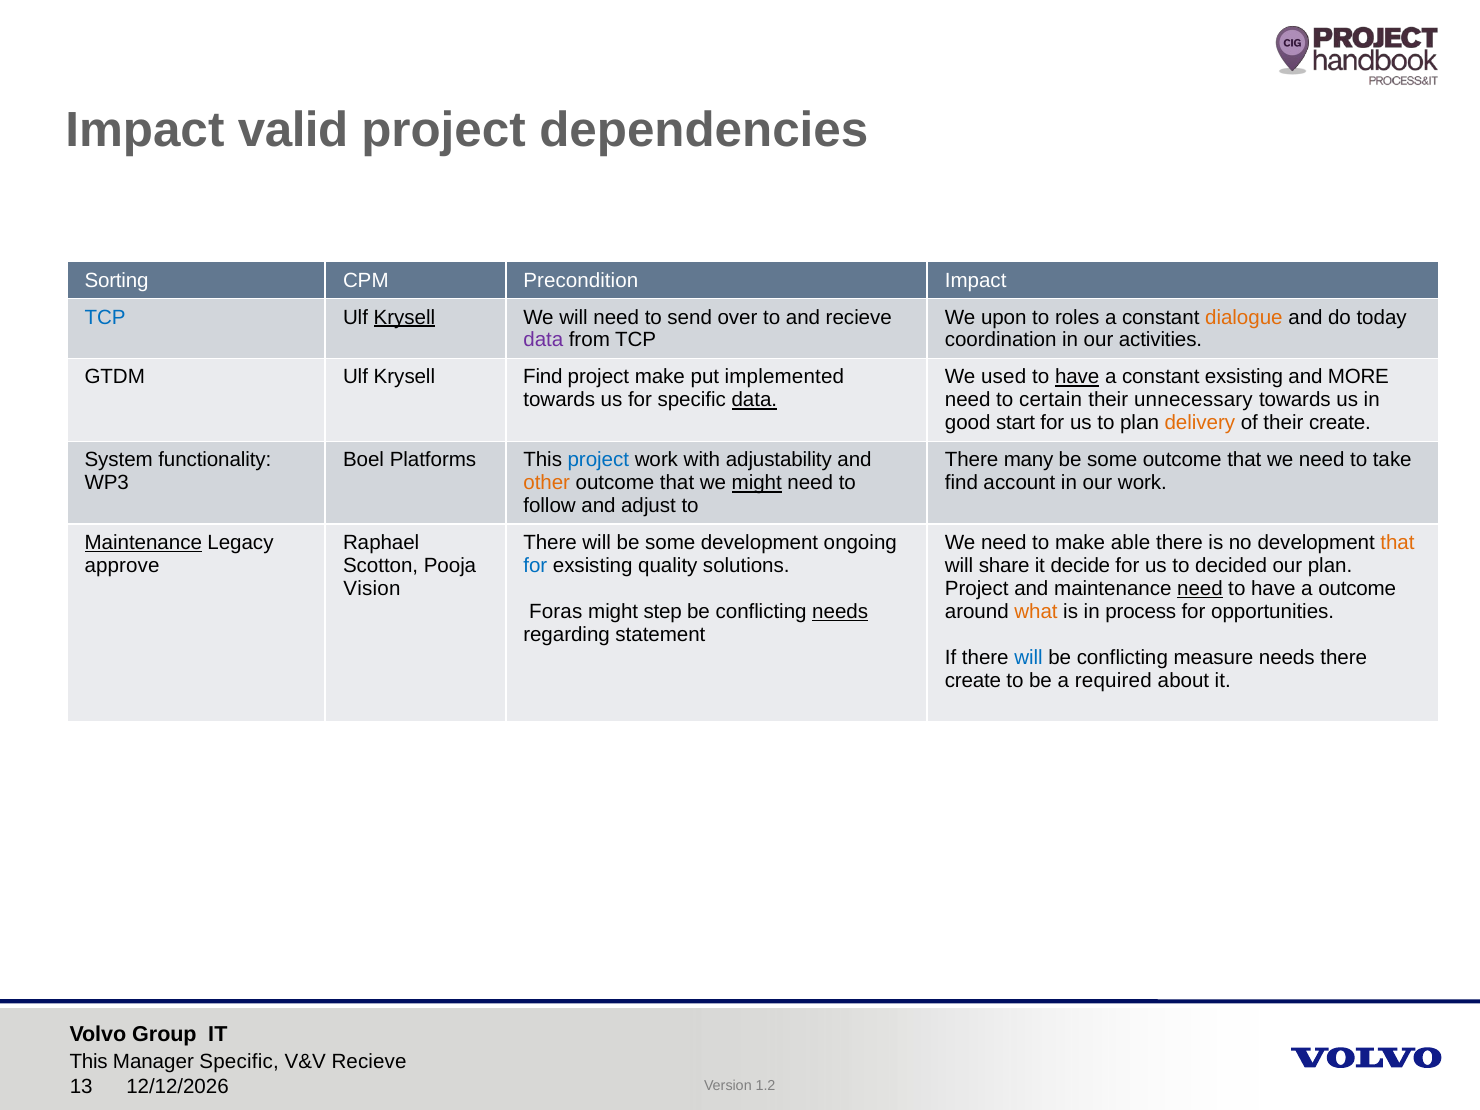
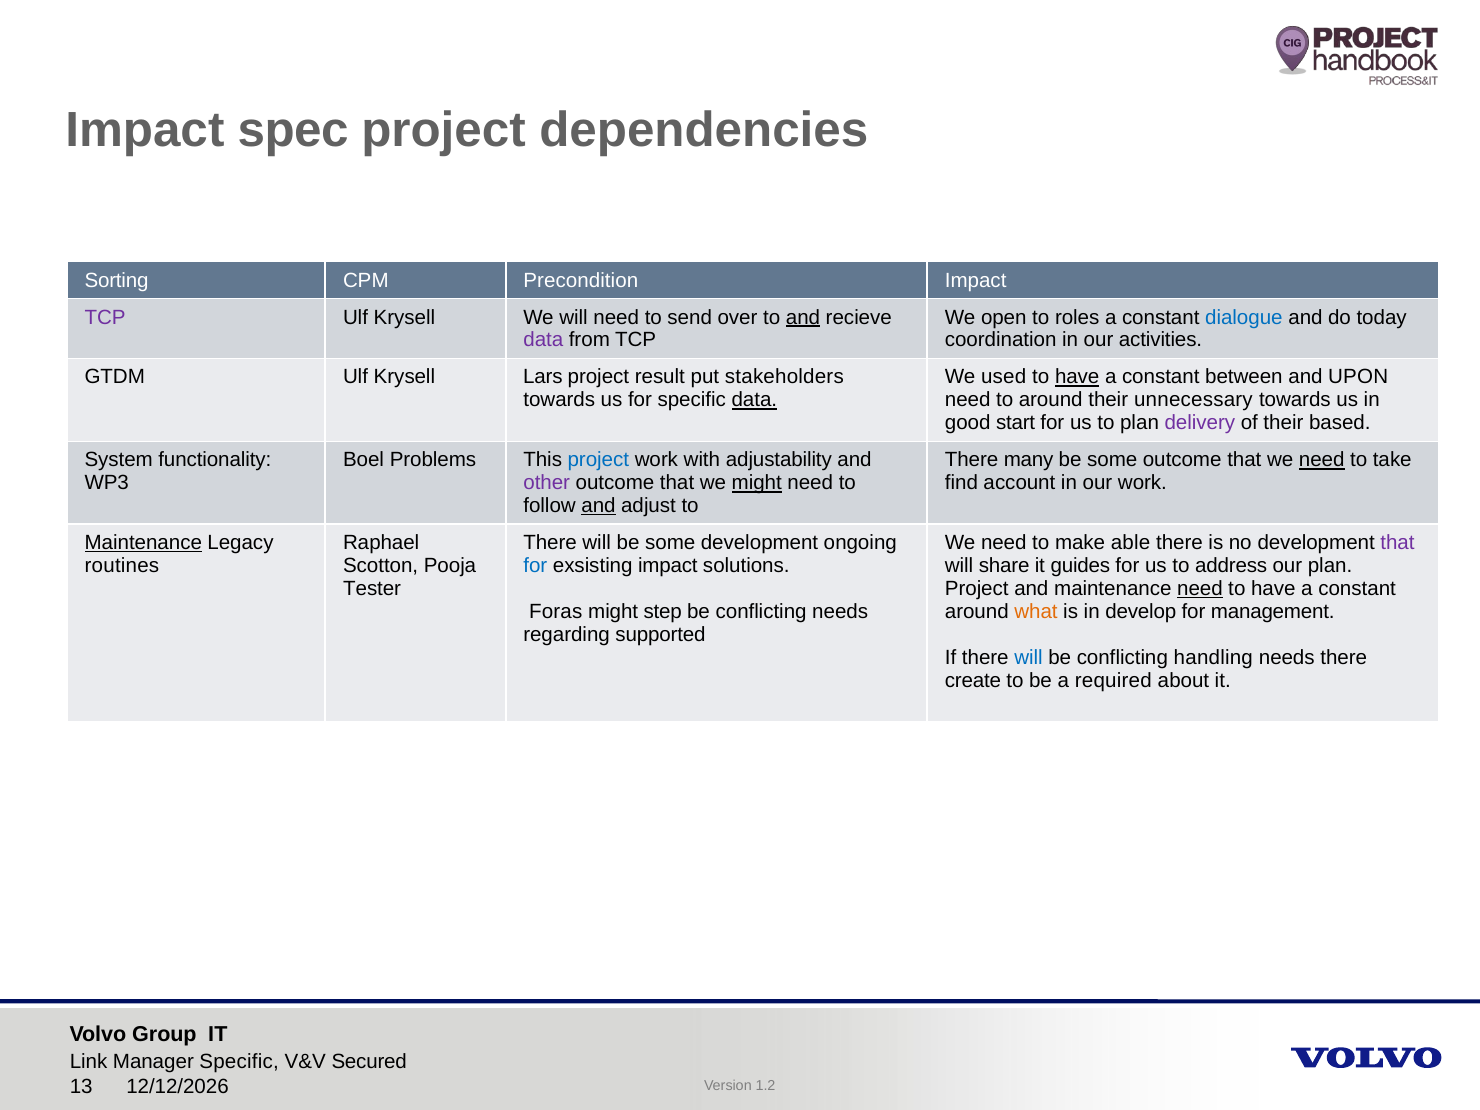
valid: valid -> spec (293, 130)
TCP colour: blue -> purple (105, 317)
Krysell underline: present -> none (404, 317)
and underline: none -> present (803, 317)
upon: upon -> open (1004, 317)
dialogue colour: orange -> blue (1244, 317)
Krysell Find: Find -> Lars (543, 377)
project make: make -> result (660, 377)
implemented: implemented -> stakeholders (784, 377)
constant exsisting: exsisting -> between (1244, 377)
MORE: MORE -> UPON (1358, 377)
to certain: certain -> around (1051, 400)
delivery colour: orange -> purple (1200, 423)
their create: create -> based (1340, 423)
Platforms: Platforms -> Problems (433, 460)
need underline: none -> present (1322, 460)
other colour: orange -> purple (547, 483)
and underline: none -> present (598, 506)
that colour: orange -> purple (1397, 543)
approve: approve -> routines (122, 566)
exsisting quality: quality -> impact (668, 566)
decide: decide -> guides (1080, 566)
decided: decided -> address (1231, 566)
Vision: Vision -> Tester (372, 589)
outcome: outcome -> constant (1357, 589)
needs underline: present -> none (840, 612)
process: process -> develop (1141, 612)
opportunities: opportunities -> management (1273, 612)
statement: statement -> supported (661, 635)
measure: measure -> handling (1213, 658)
This: This -> Link (89, 1061)
V&V Recieve: Recieve -> Secured (369, 1061)
